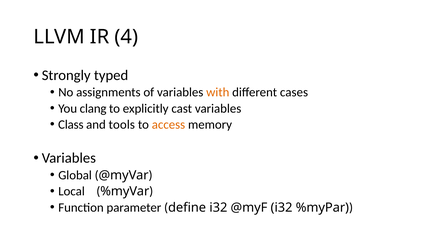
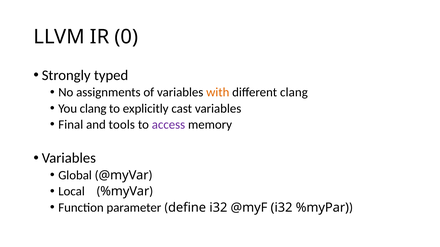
4: 4 -> 0 (126, 37)
different cases: cases -> clang (294, 93)
Class: Class -> Final (71, 125)
access colour: orange -> purple (168, 125)
